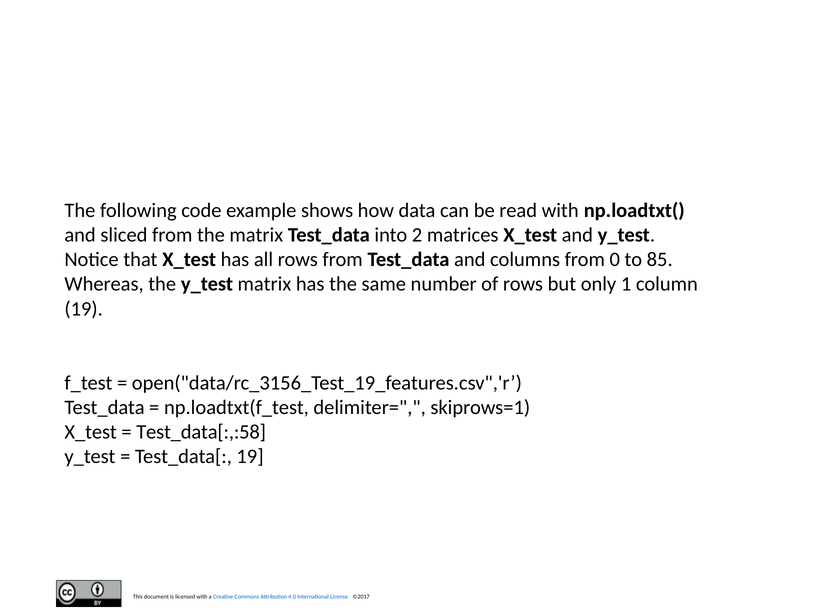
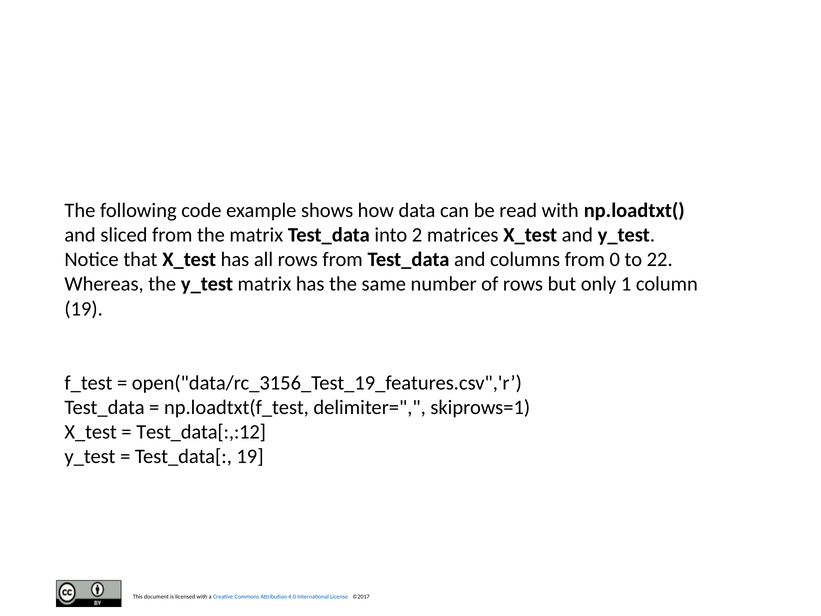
85: 85 -> 22 (660, 259)
Test_data[:,:58: Test_data[:,:58 -> Test_data[:,:12 (201, 432)
